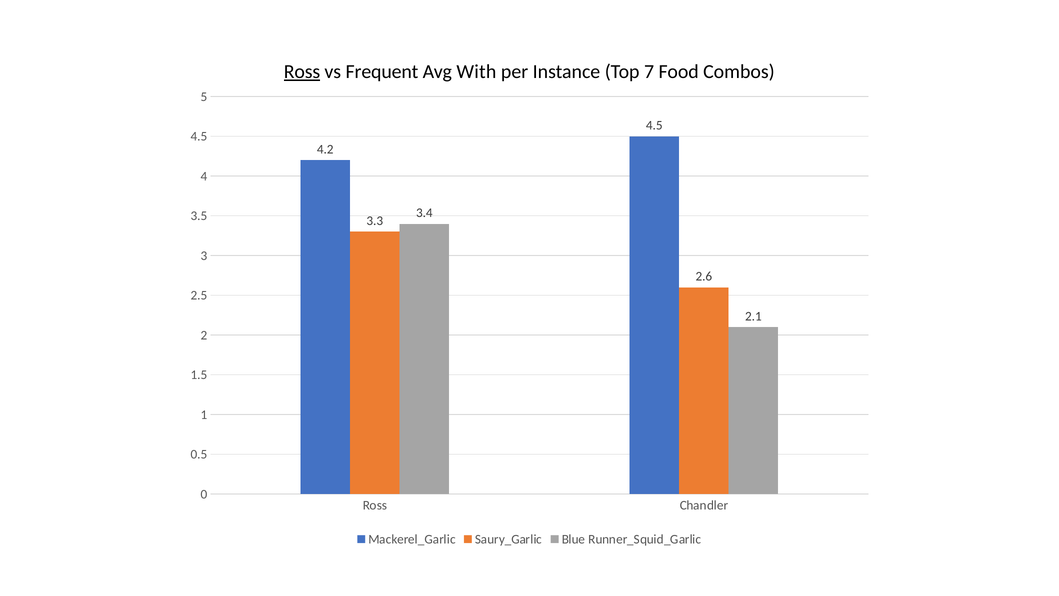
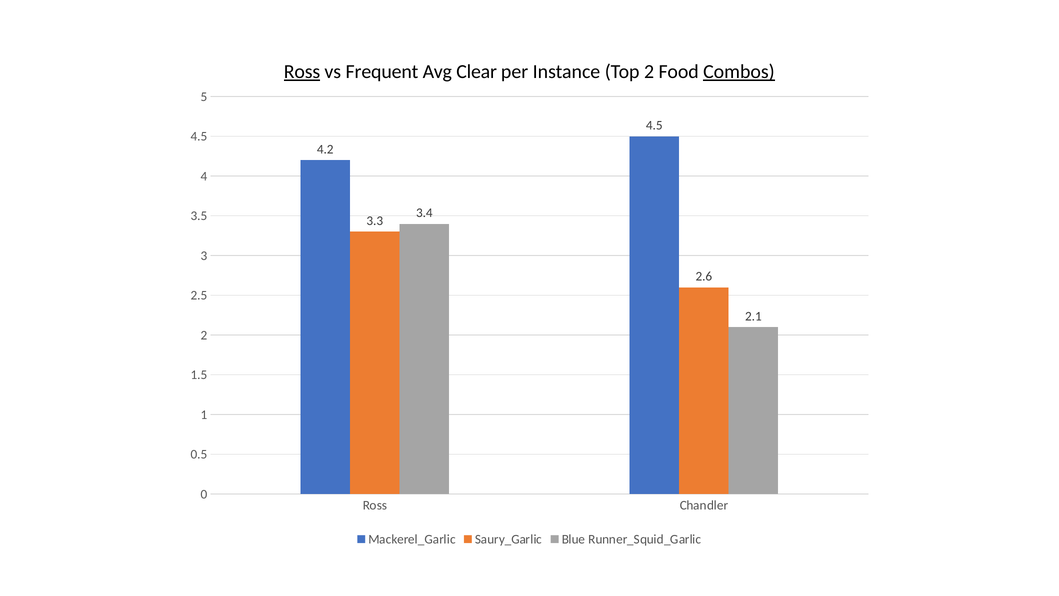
With: With -> Clear (477, 72)
Top 7: 7 -> 2 (649, 72)
Combos underline: none -> present (739, 72)
